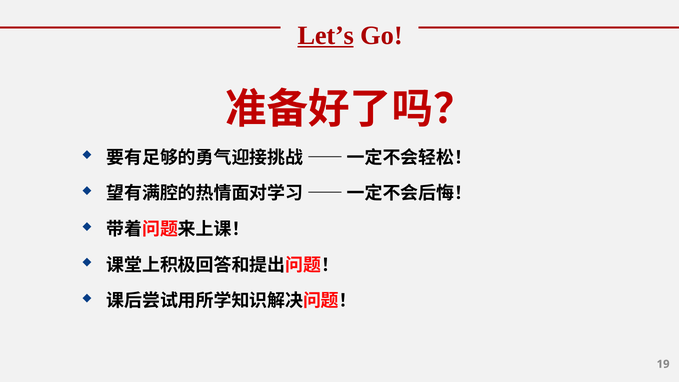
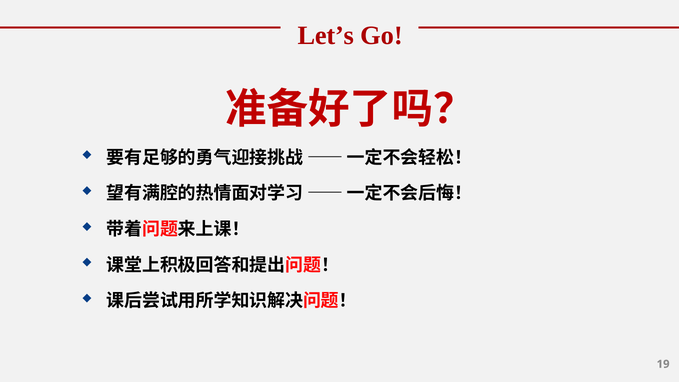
Let’s underline: present -> none (326, 36)
